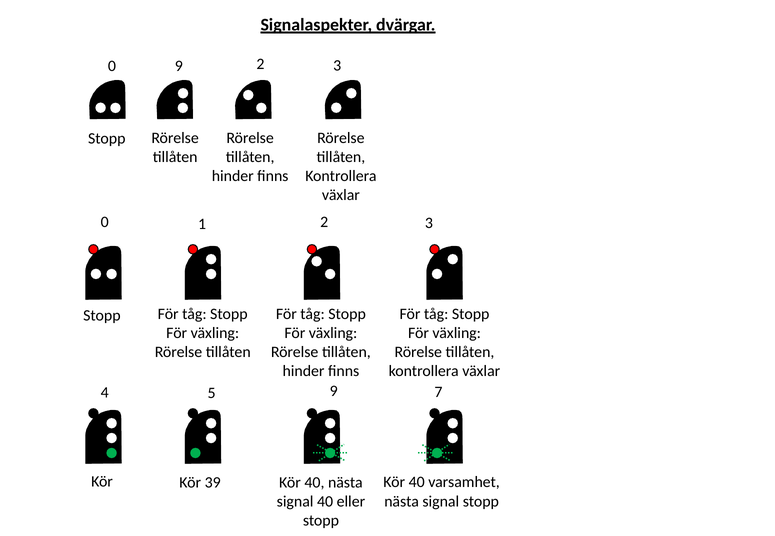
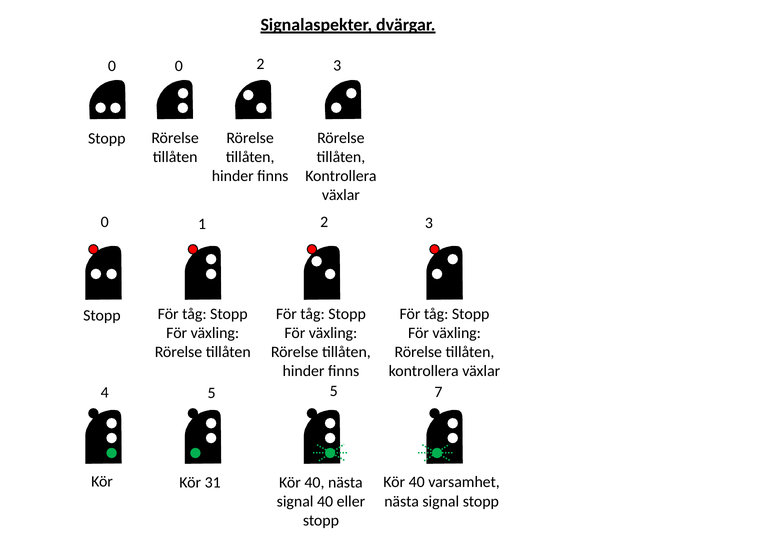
0 9: 9 -> 0 (179, 66)
5 9: 9 -> 5 (334, 392)
39: 39 -> 31 (213, 483)
